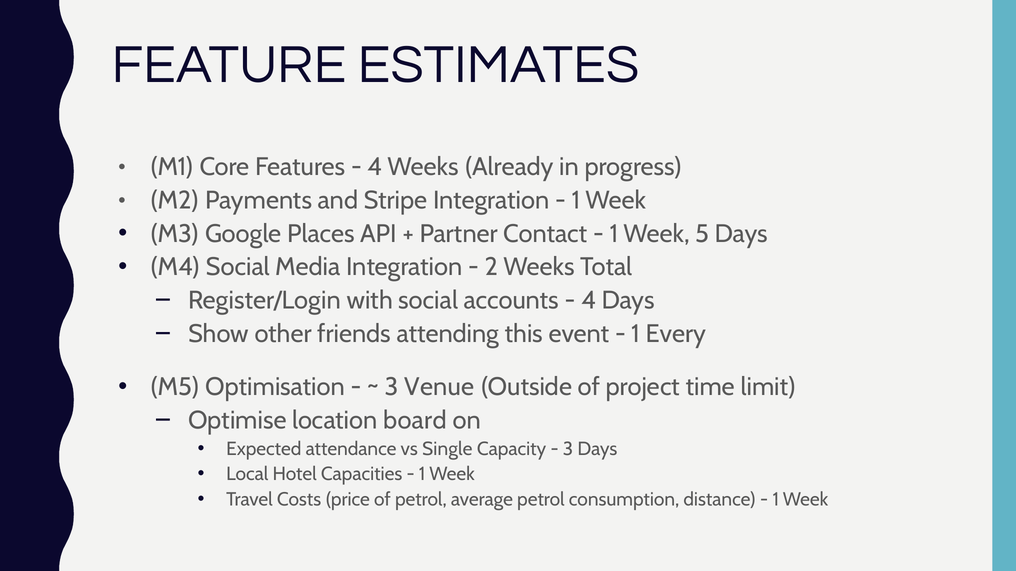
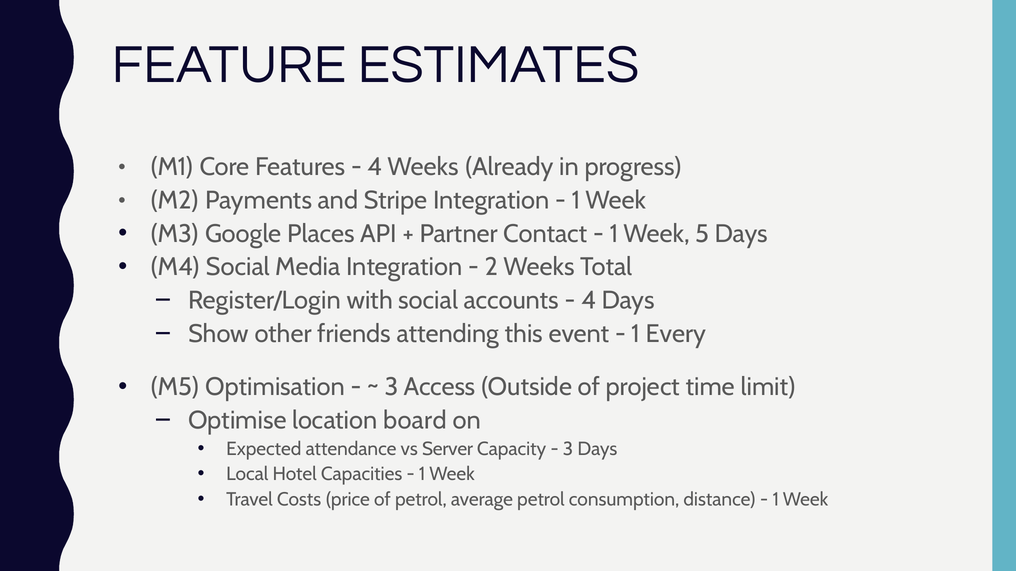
Venue: Venue -> Access (440, 387)
Single: Single -> Server (447, 449)
